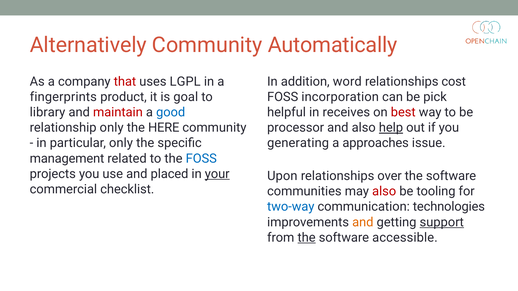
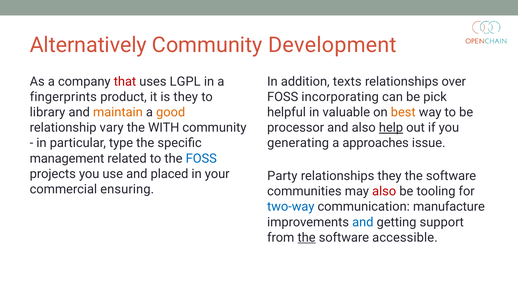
Automatically: Automatically -> Development (332, 45)
word: word -> texts (347, 82)
cost: cost -> over (454, 82)
is goal: goal -> they (186, 97)
incorporation: incorporation -> incorporating (340, 97)
maintain colour: red -> orange (118, 112)
good colour: blue -> orange (171, 112)
receives: receives -> valuable (346, 112)
best colour: red -> orange (403, 112)
relationship only: only -> vary (112, 128)
HERE: HERE -> WITH (164, 128)
particular only: only -> type (121, 143)
your underline: present -> none (217, 174)
Upon: Upon -> Party (282, 176)
relationships over: over -> they (390, 176)
checklist: checklist -> ensuring (127, 190)
technologies: technologies -> manufacture (449, 207)
and colour: orange -> blue (363, 222)
support underline: present -> none (442, 222)
